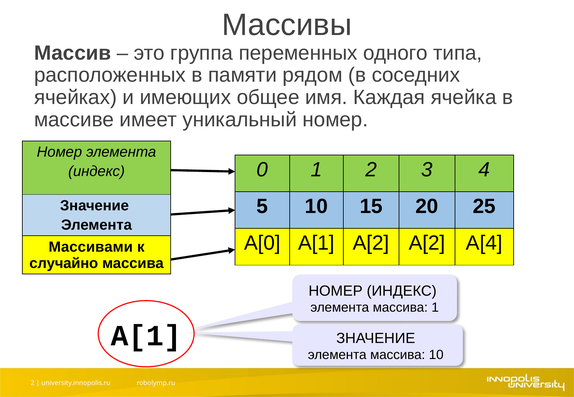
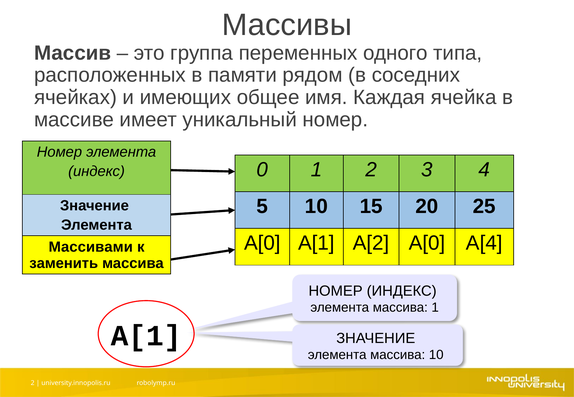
A[2 A[2: A[2 -> A[0 (427, 243)
случайно: случайно -> заменить (64, 264)
